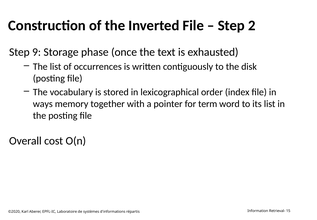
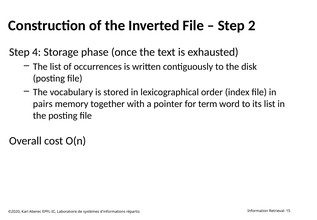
9: 9 -> 4 (37, 52)
ways: ways -> pairs (43, 104)
